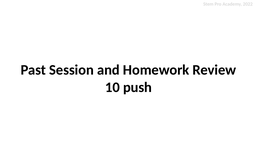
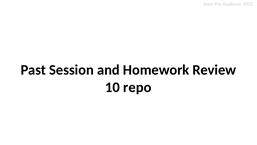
push: push -> repo (137, 87)
